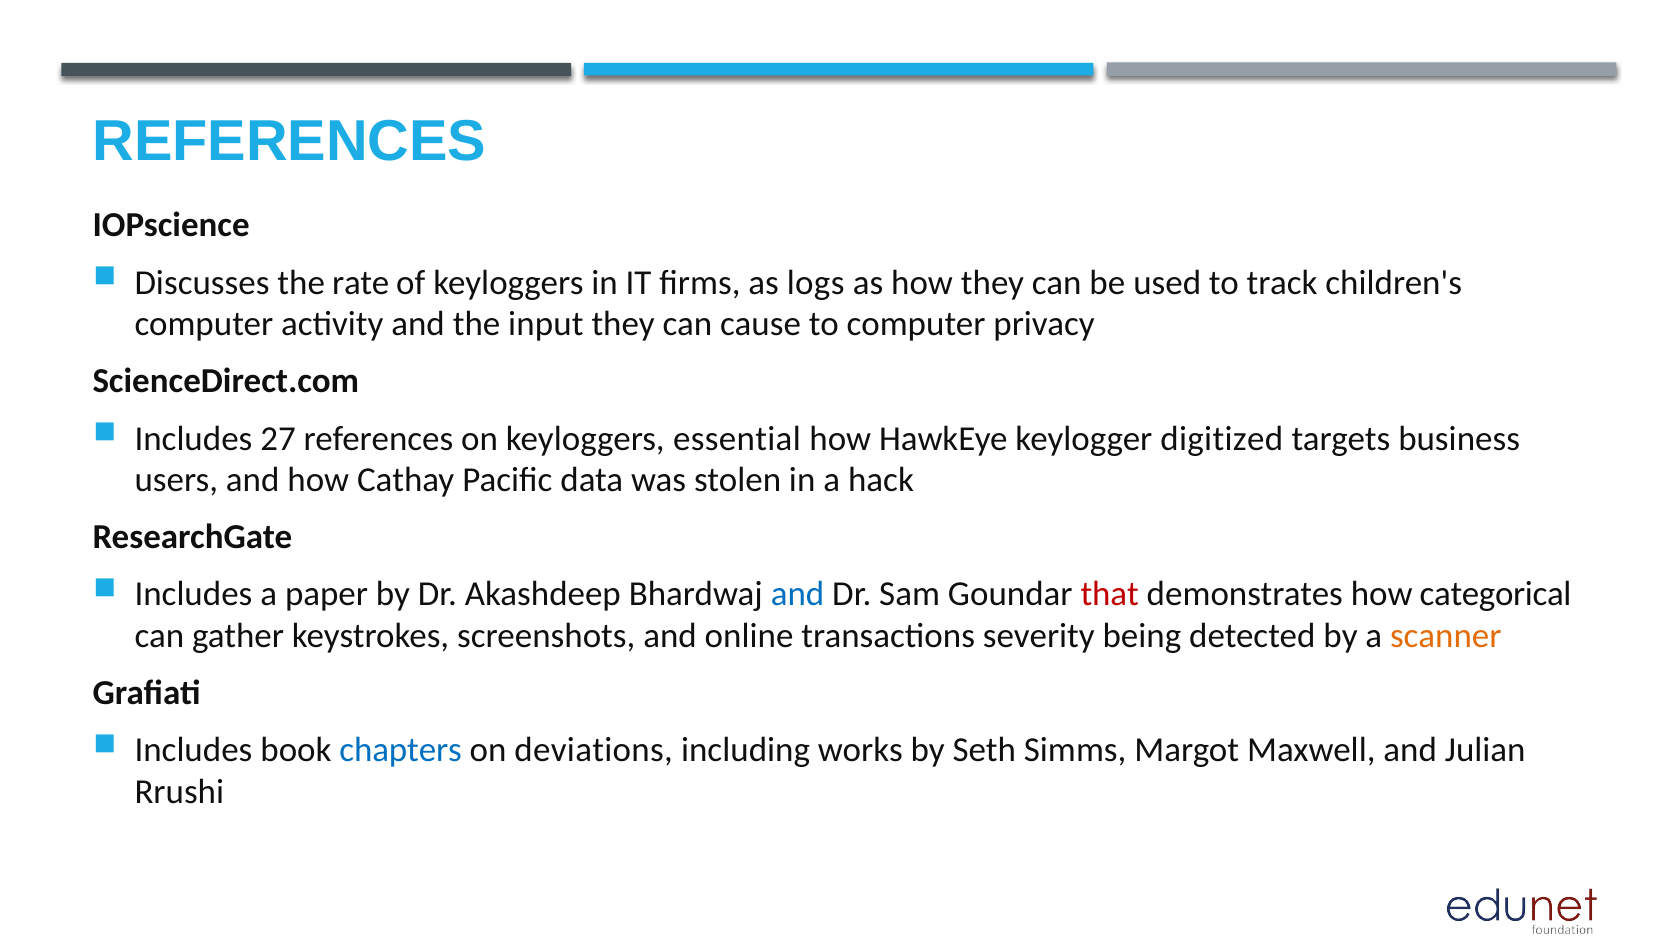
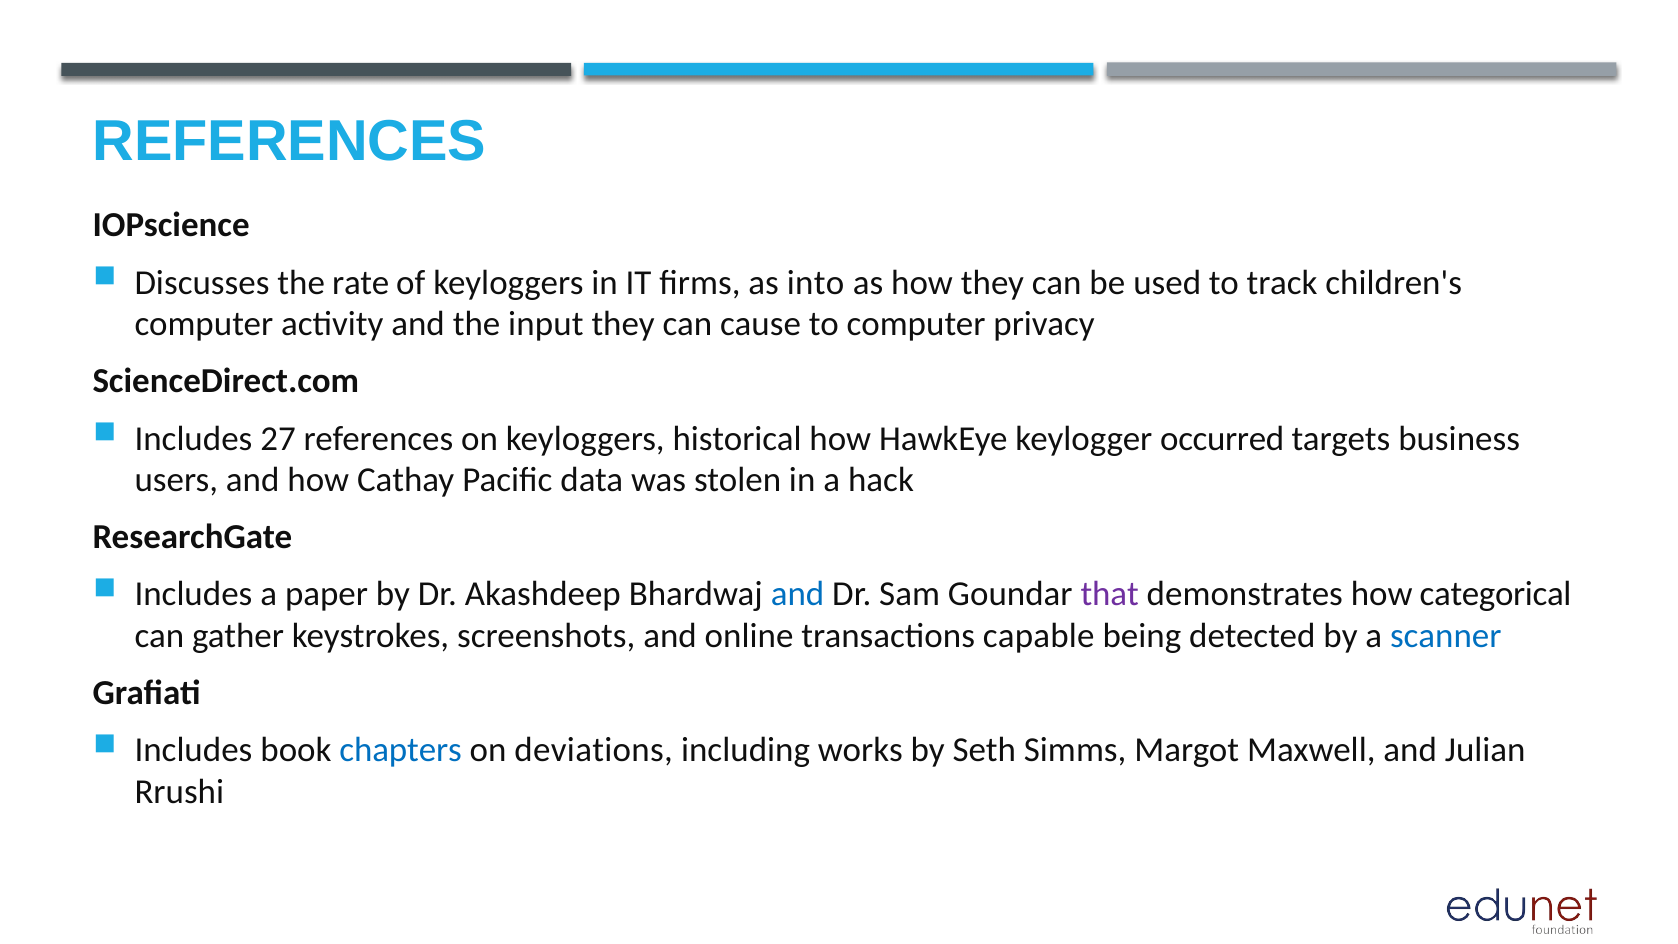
logs: logs -> into (816, 283)
essential: essential -> historical (737, 438)
digitized: digitized -> occurred (1222, 438)
that colour: red -> purple (1110, 594)
severity: severity -> capable (1039, 636)
scanner colour: orange -> blue (1446, 636)
